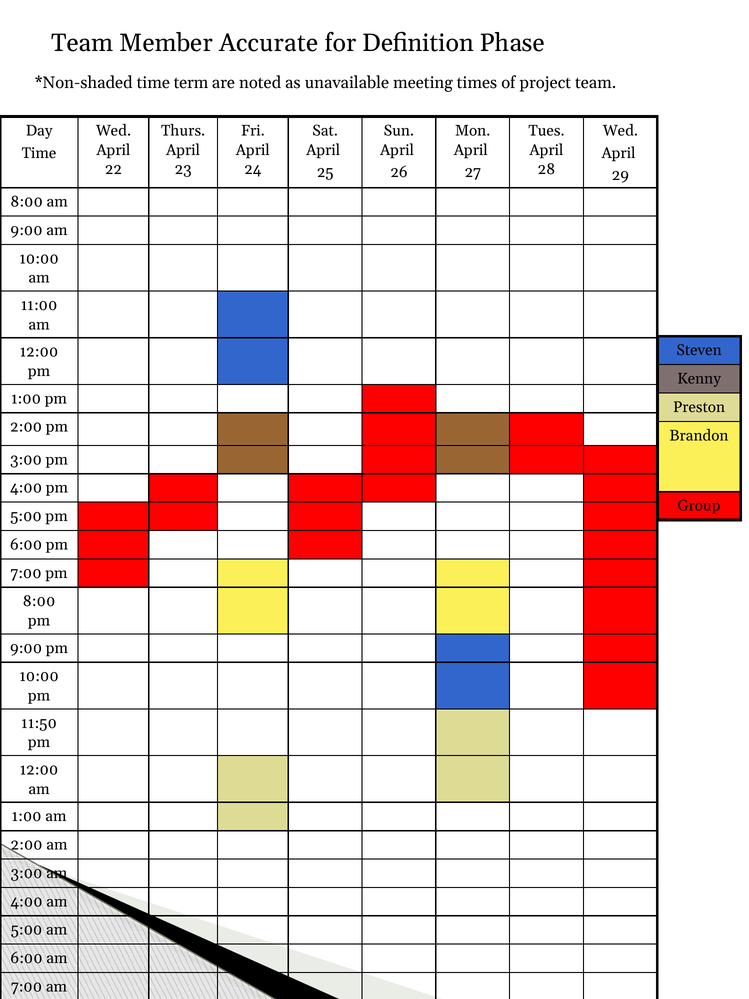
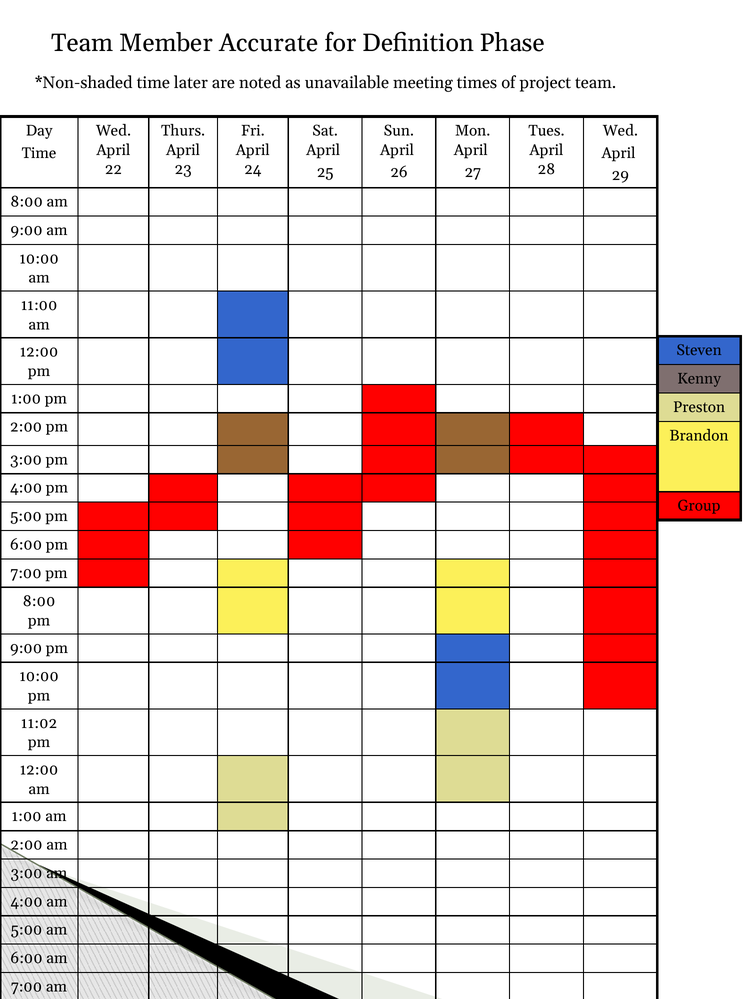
term: term -> later (191, 83)
11:50: 11:50 -> 11:02 (39, 723)
